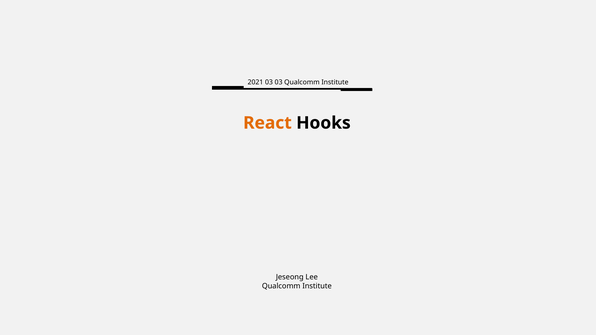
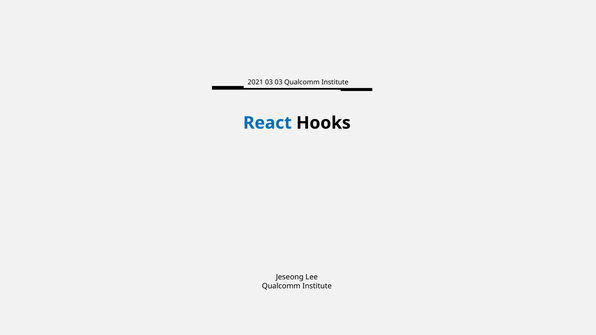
React colour: orange -> blue (267, 123)
